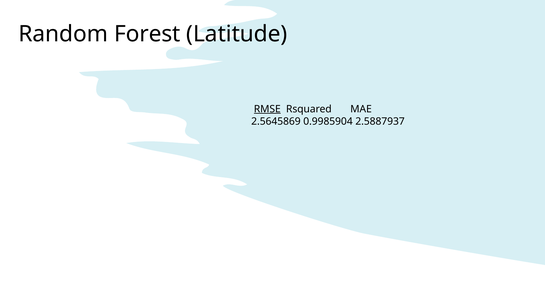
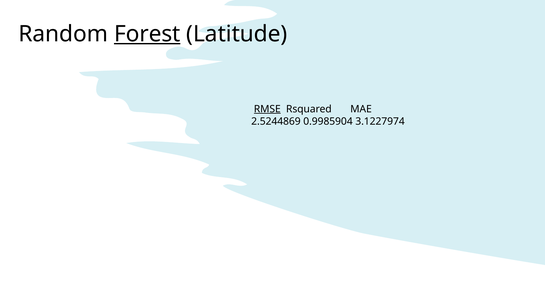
Forest underline: none -> present (147, 34)
2.5645869: 2.5645869 -> 2.5244869 (276, 121)
2.5887937: 2.5887937 -> 3.1227974 (380, 121)
